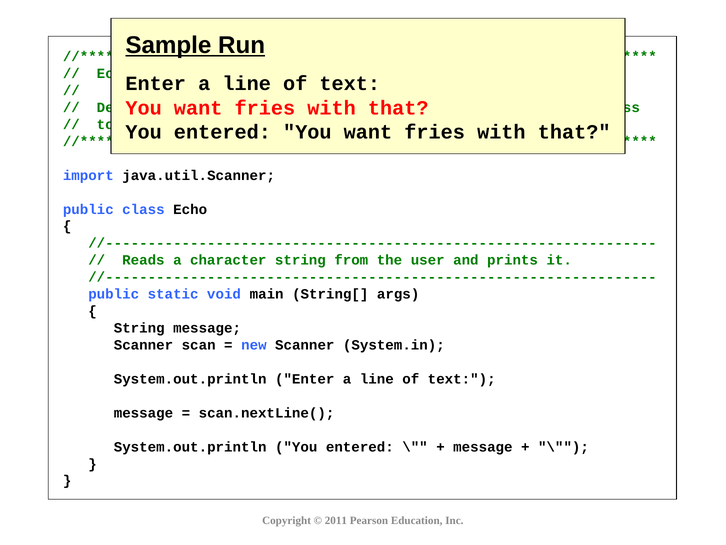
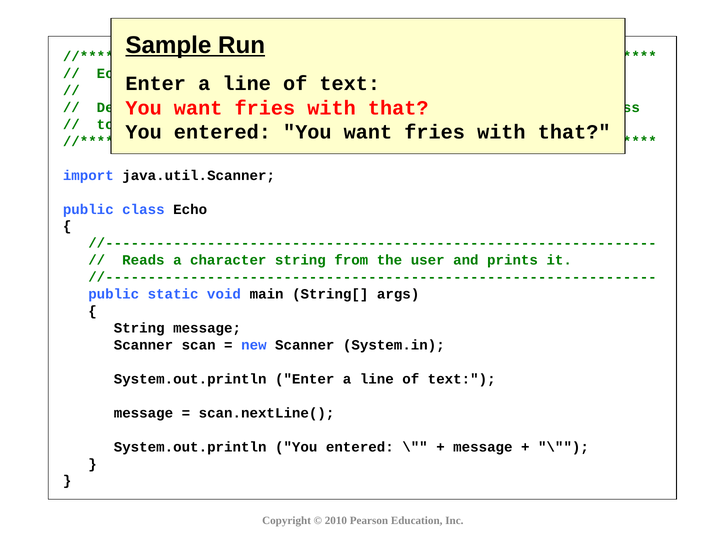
2011: 2011 -> 2010 (336, 520)
